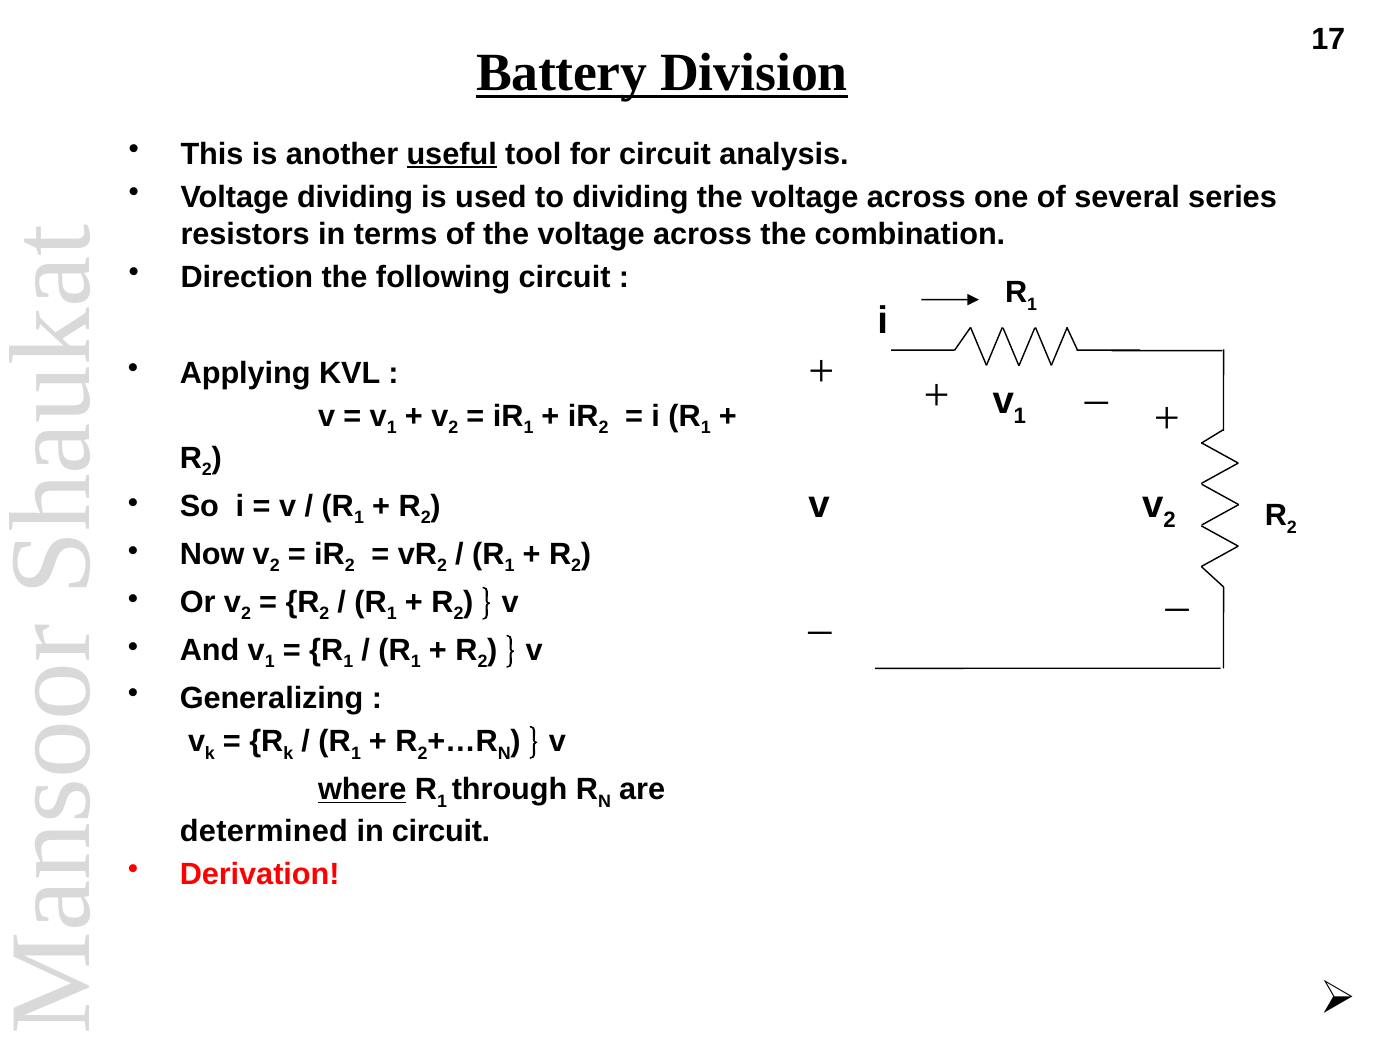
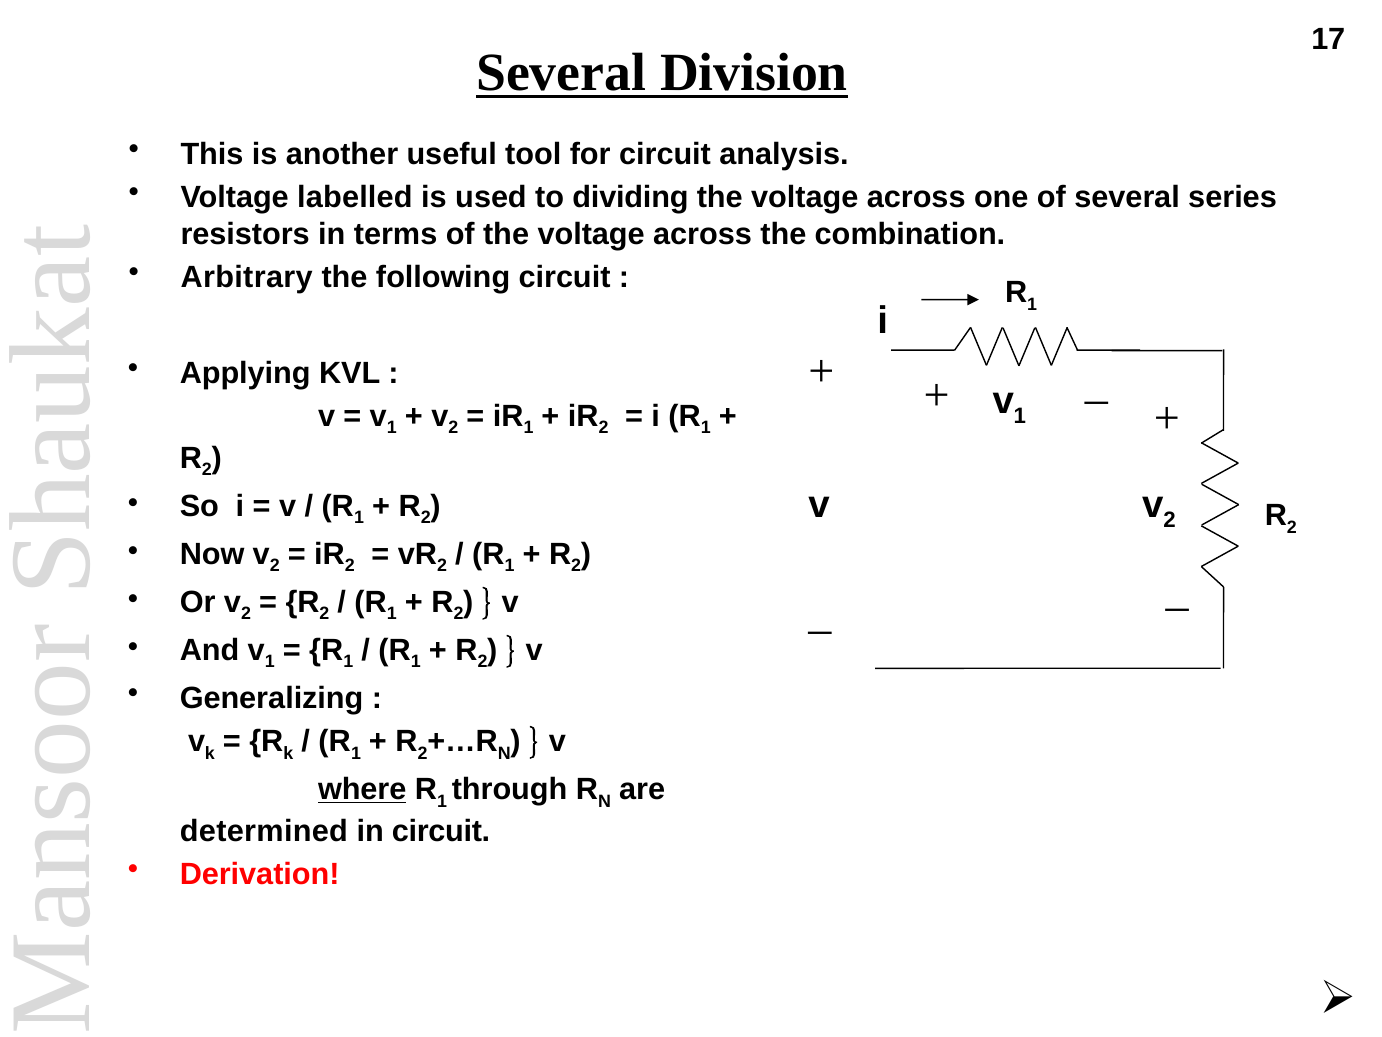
Battery: Battery -> Several (561, 73)
useful underline: present -> none (452, 154)
Voltage dividing: dividing -> labelled (355, 197)
Direction: Direction -> Arbitrary (247, 277)
